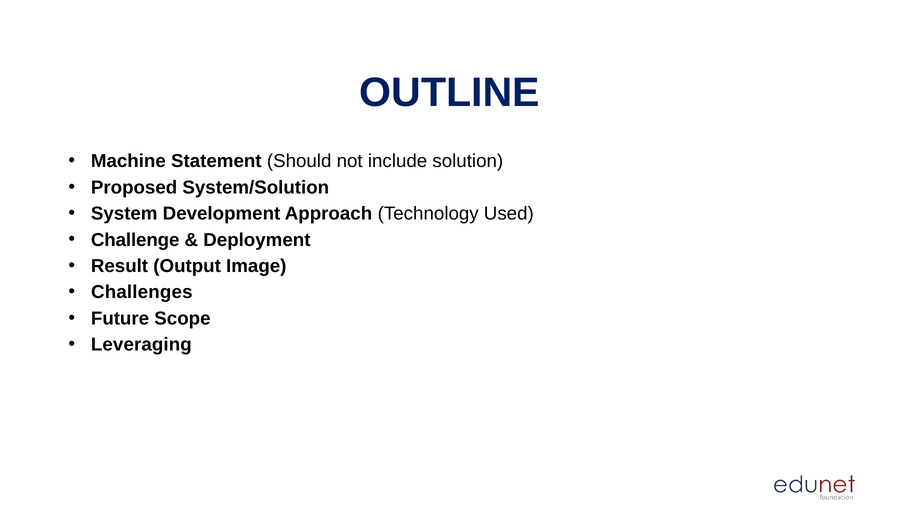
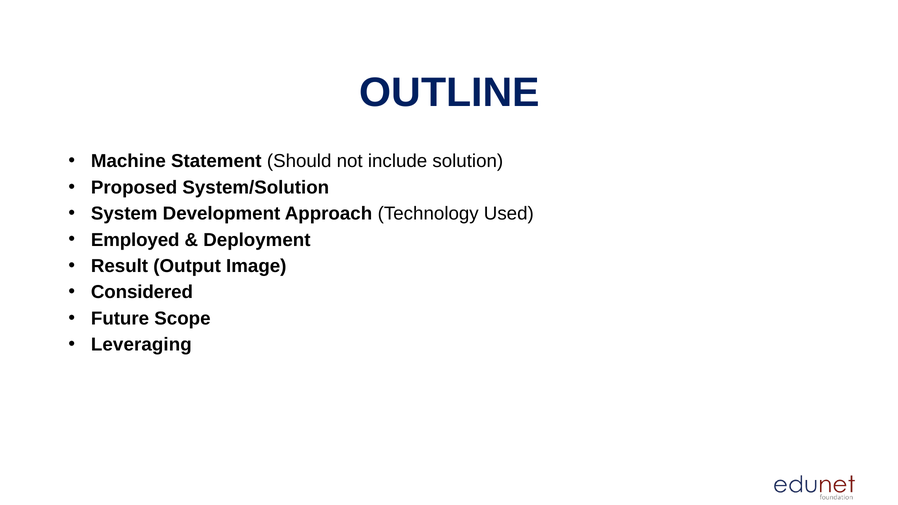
Challenge: Challenge -> Employed (135, 240)
Challenges: Challenges -> Considered (142, 292)
